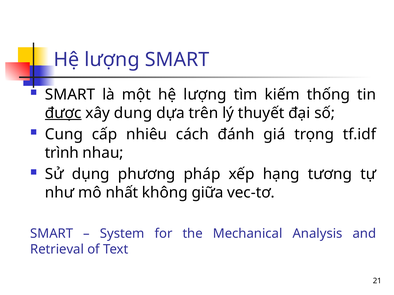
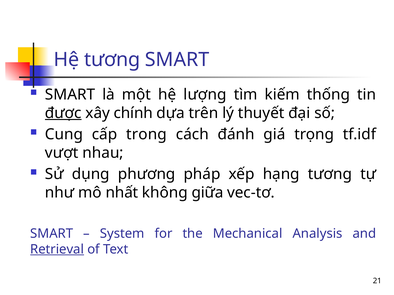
lượng: lượng -> tương (112, 60)
dung: dung -> chính (133, 113)
nhiêu: nhiêu -> trọng (147, 135)
trình: trình -> vượt (62, 153)
Retrieval underline: none -> present (57, 250)
